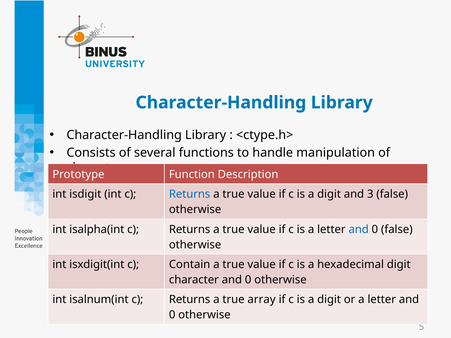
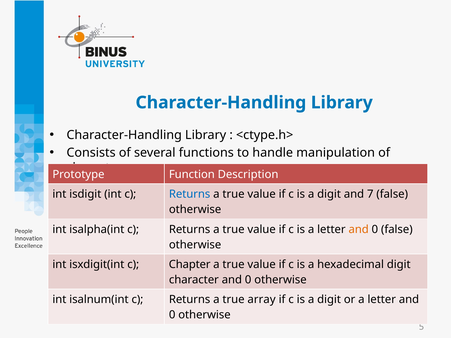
3: 3 -> 7 (370, 194)
and colour: blue -> orange (359, 229)
Contain: Contain -> Chapter (190, 265)
